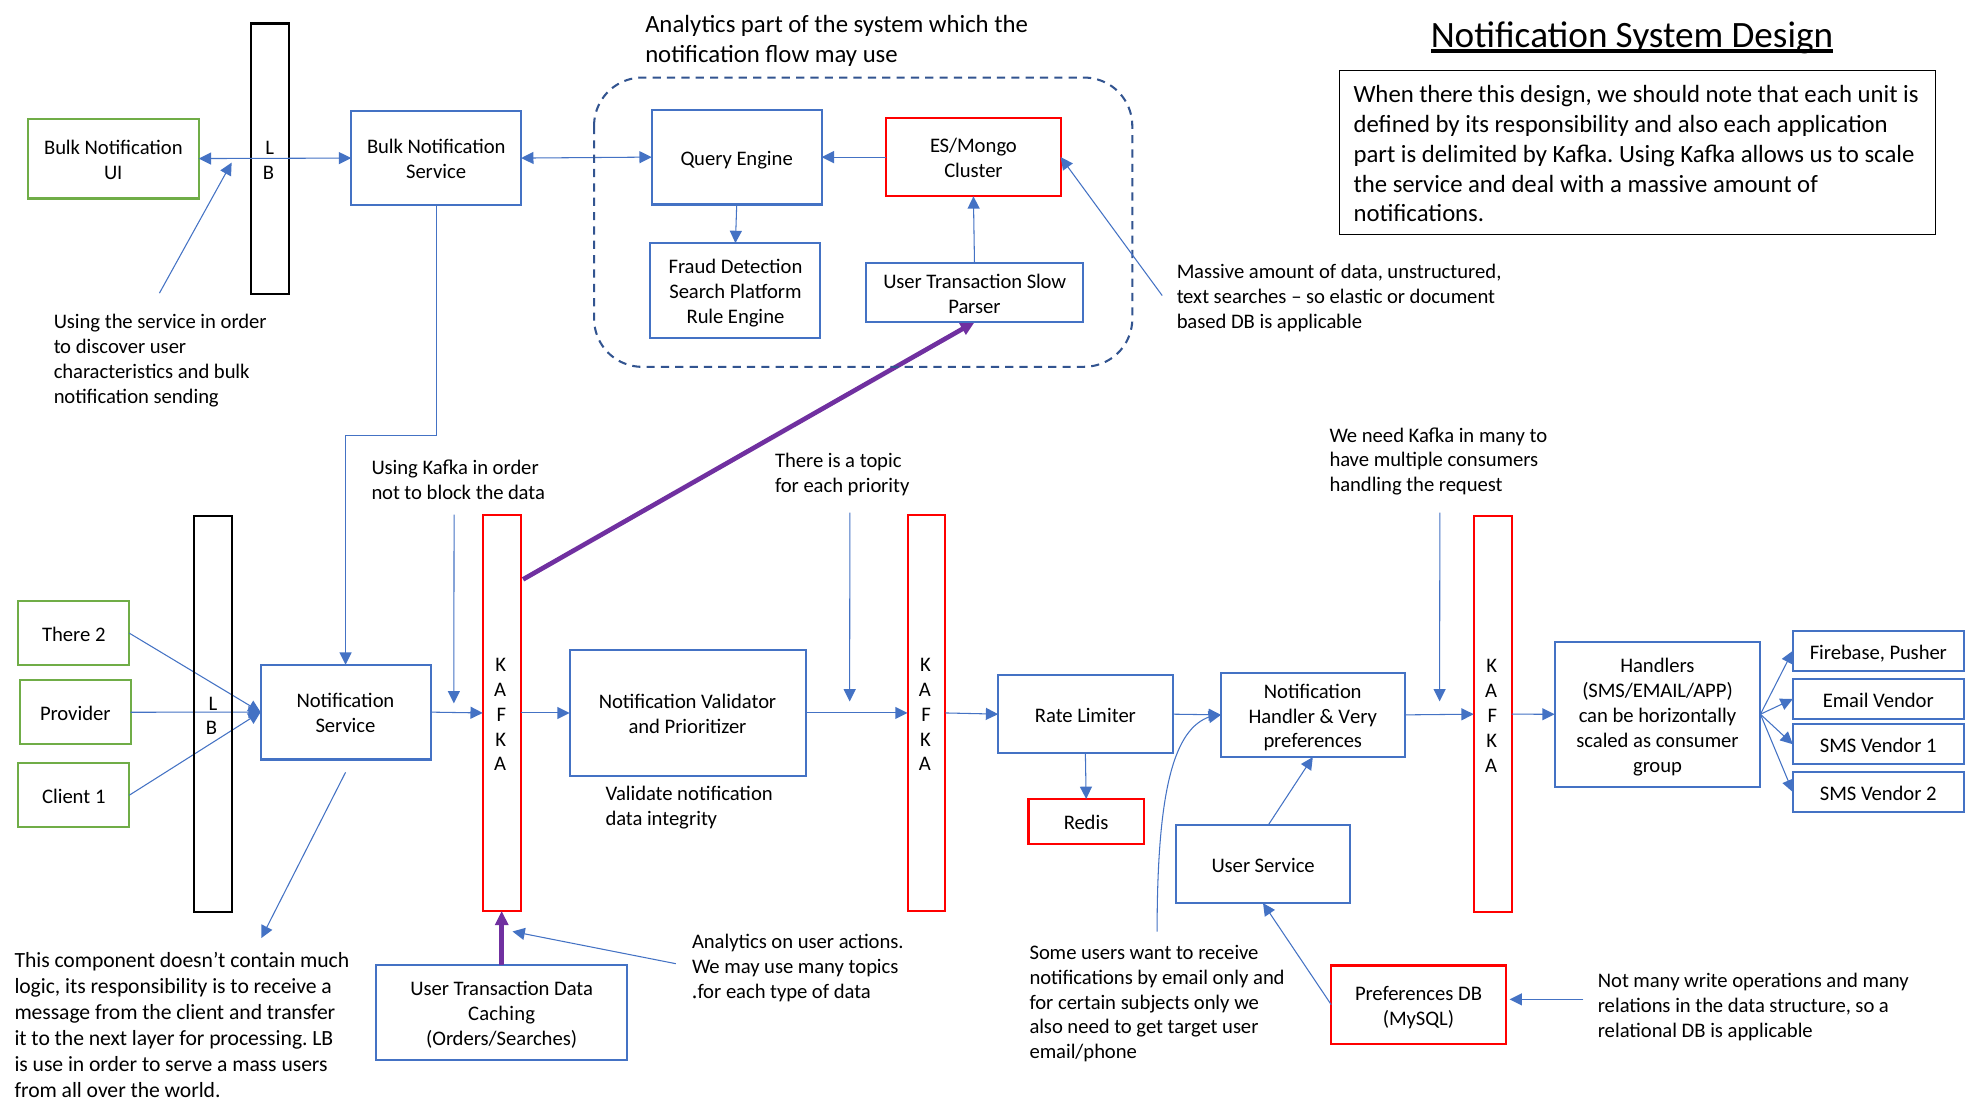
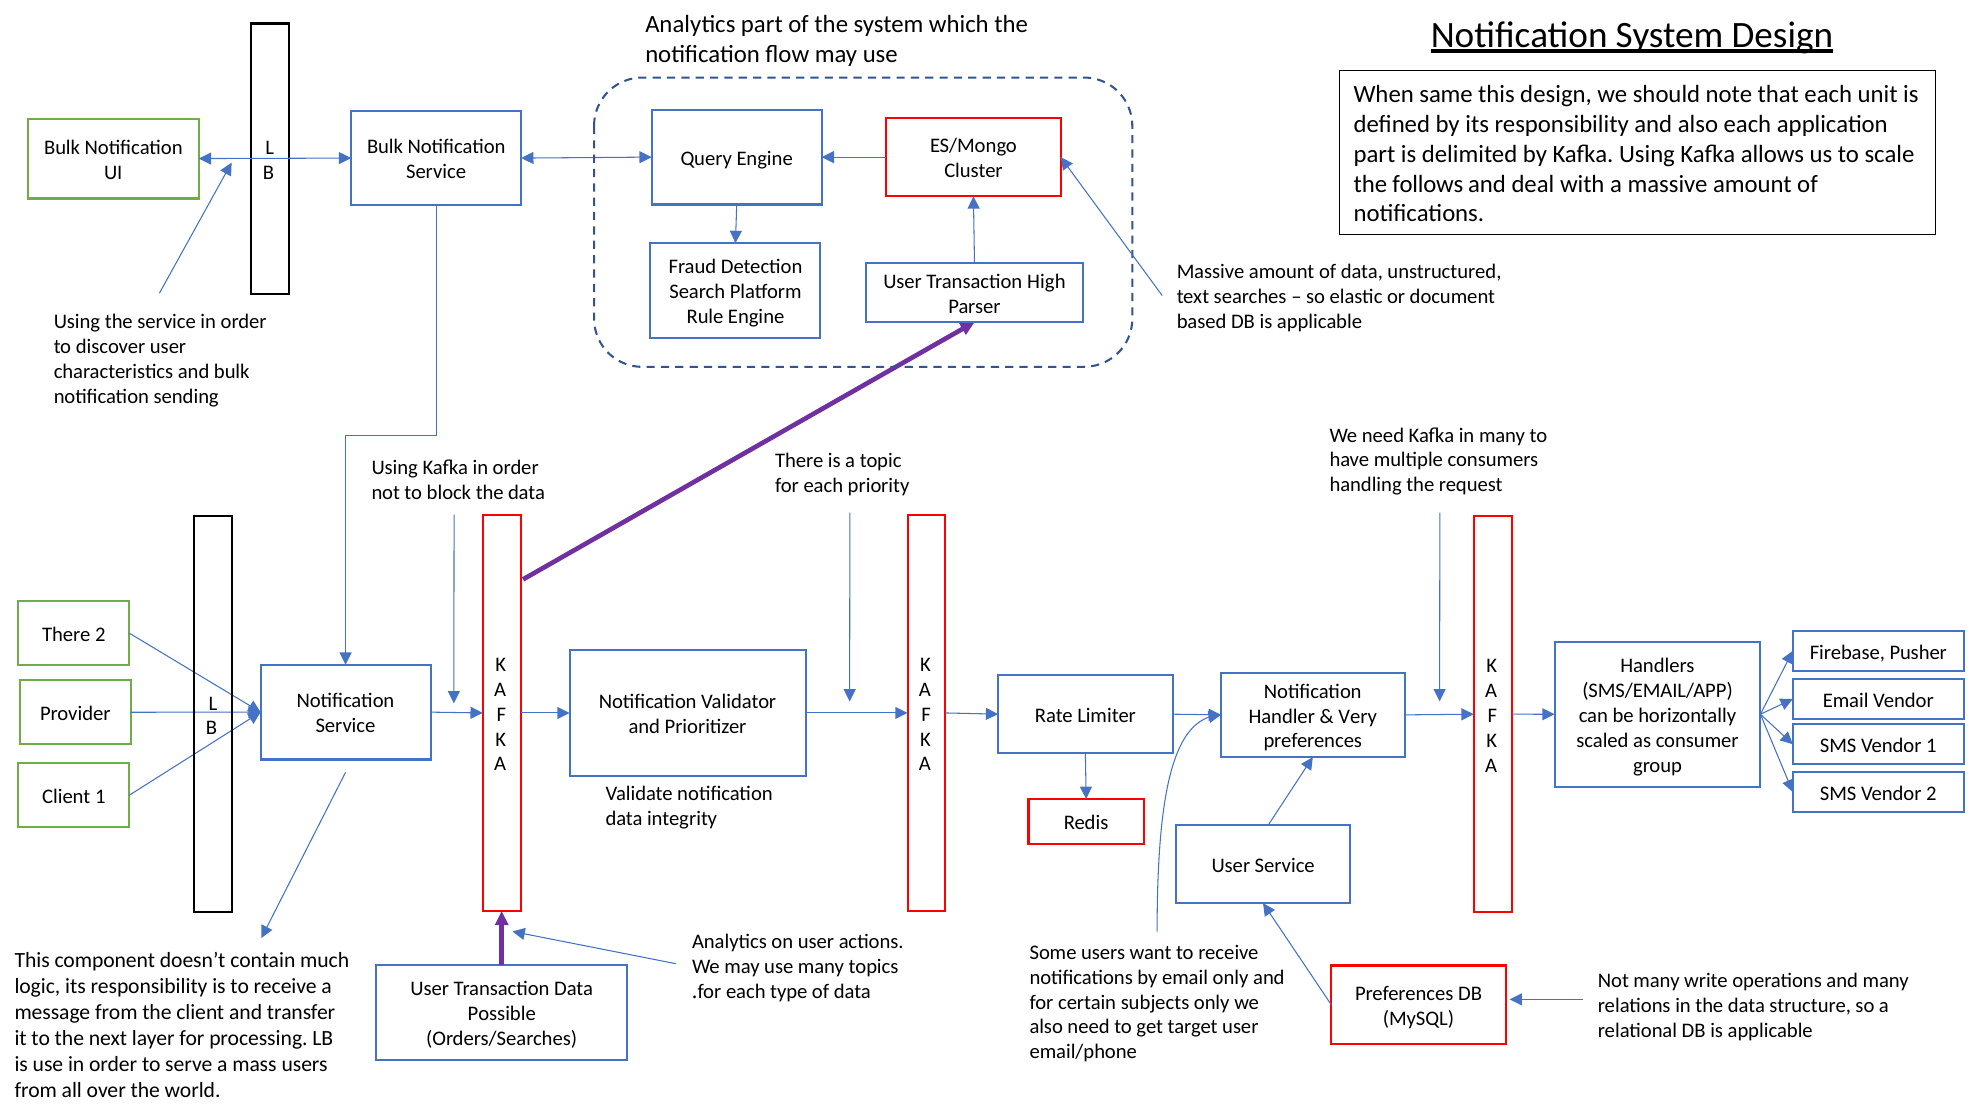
When there: there -> same (1446, 95)
service: service -> follows (1428, 184)
Slow: Slow -> High (1046, 281)
Caching: Caching -> Possible (502, 1013)
